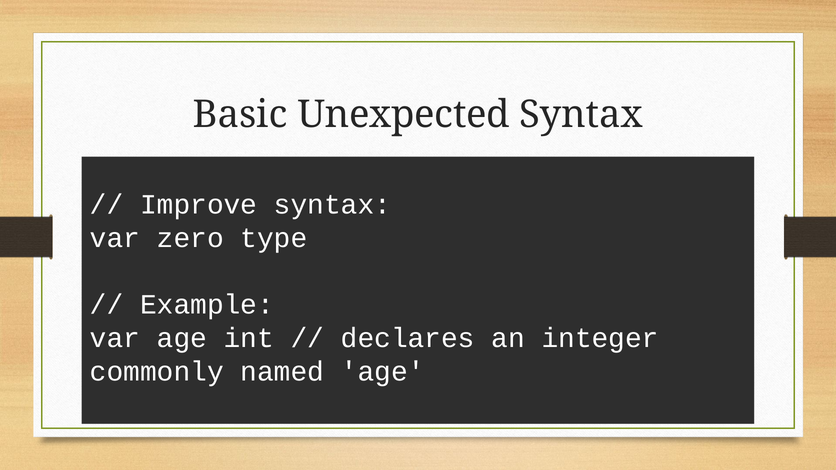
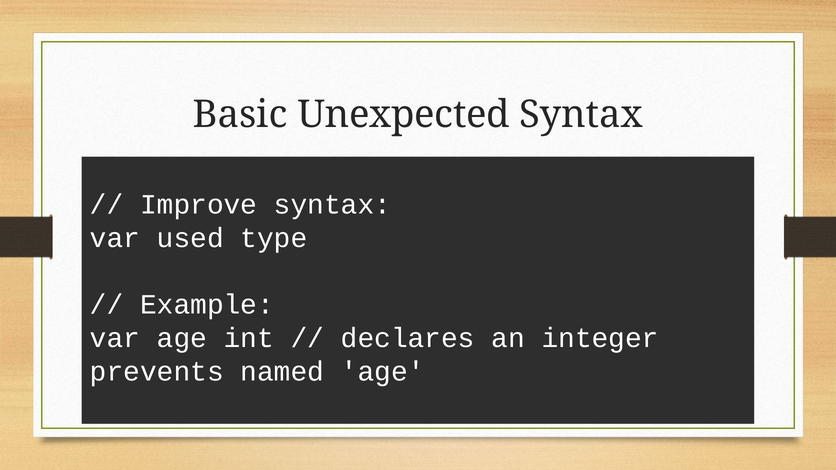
zero: zero -> used (190, 238)
commonly: commonly -> prevents (157, 372)
